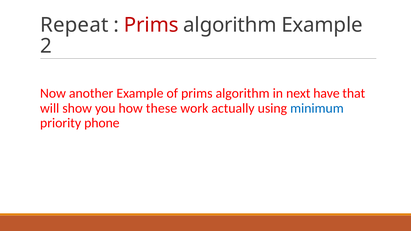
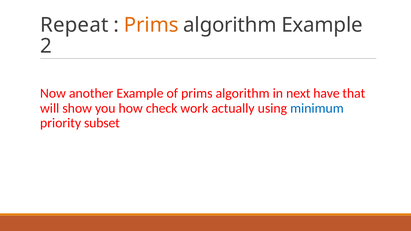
Prims colour: red -> orange (151, 25)
these: these -> check (162, 108)
phone: phone -> subset (102, 123)
